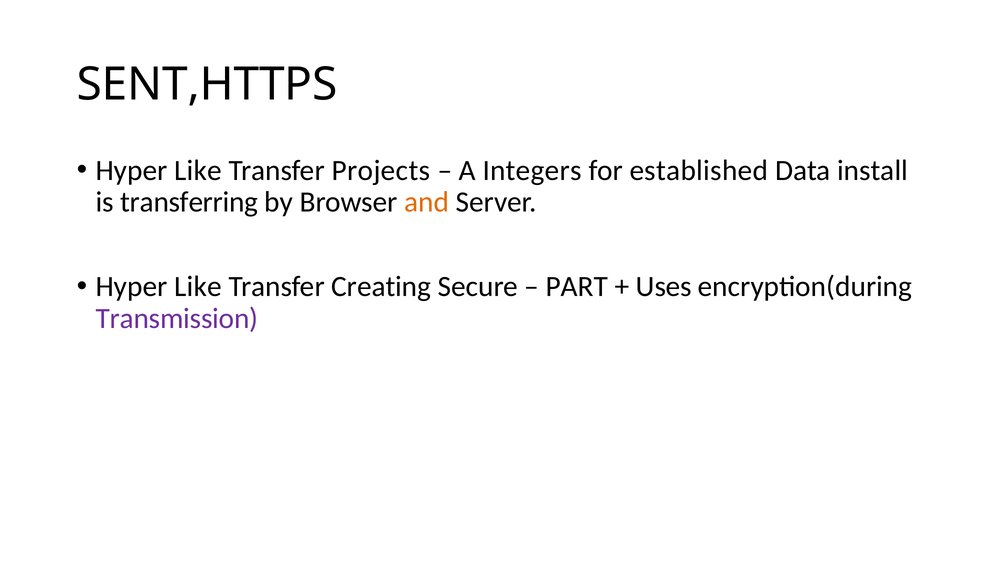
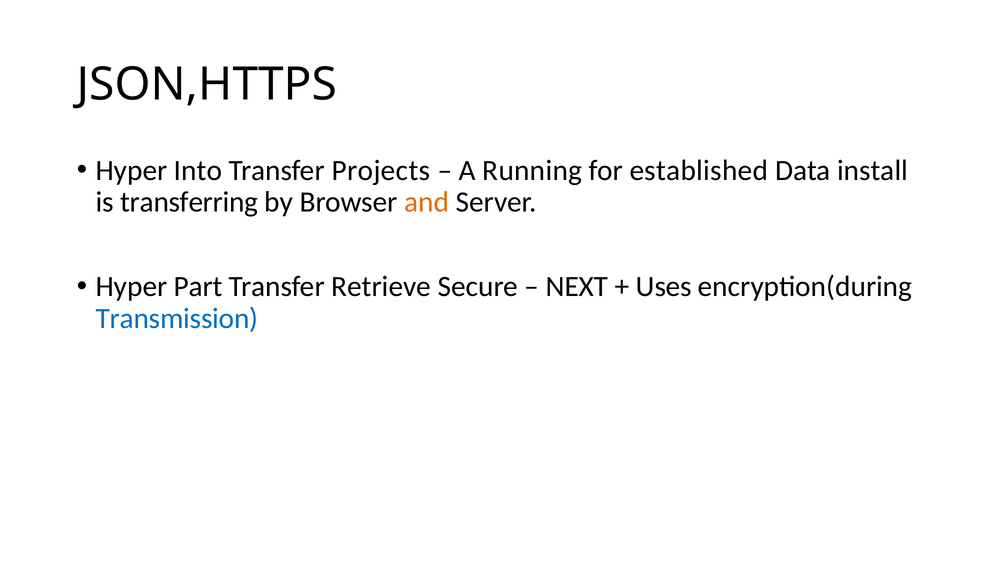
SENT,HTTPS: SENT,HTTPS -> JSON,HTTPS (207, 85)
Like: Like -> Into (198, 170)
Integers: Integers -> Running (532, 170)
Like: Like -> Part (198, 286)
Creating: Creating -> Retrieve (381, 286)
PART: PART -> NEXT (577, 286)
Transmission colour: purple -> blue (177, 318)
